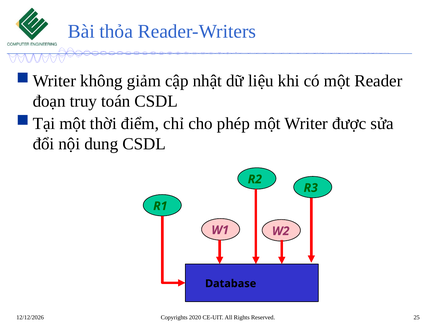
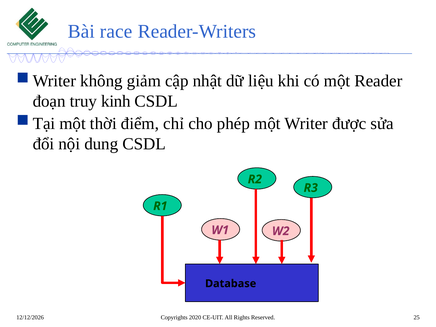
thỏa: thỏa -> race (116, 32)
toán: toán -> kinh (116, 101)
